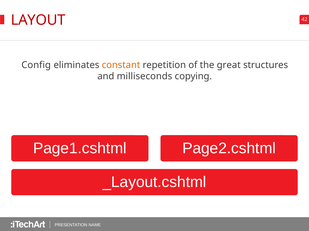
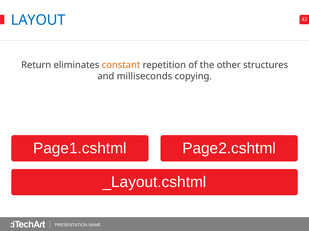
LAYOUT colour: red -> blue (38, 20)
Config: Config -> Return (36, 65)
great: great -> other (229, 65)
